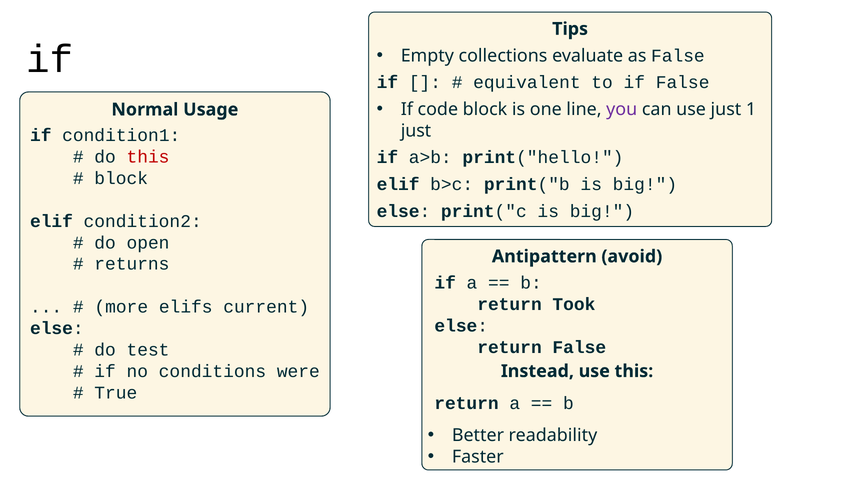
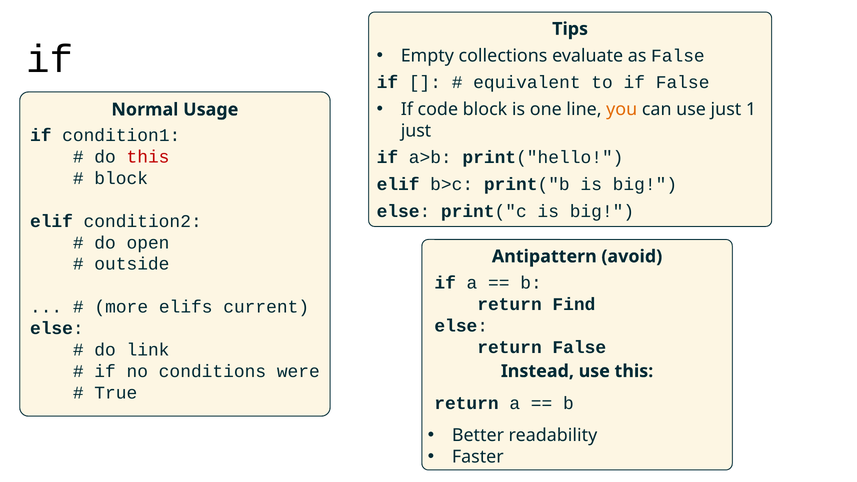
you colour: purple -> orange (622, 109)
returns: returns -> outside (132, 264)
Took: Took -> Find (574, 304)
test: test -> link (148, 350)
